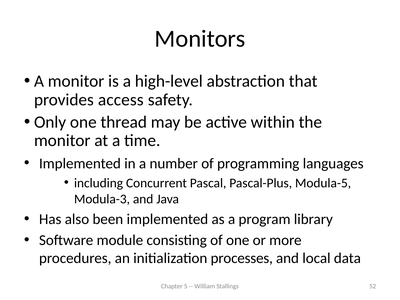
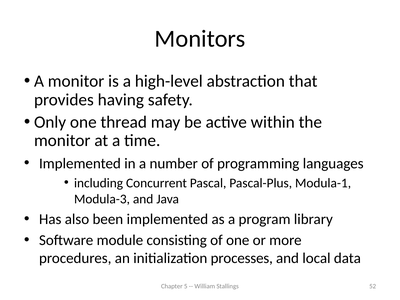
access: access -> having (121, 100)
Modula-5: Modula-5 -> Modula-1 (323, 183)
